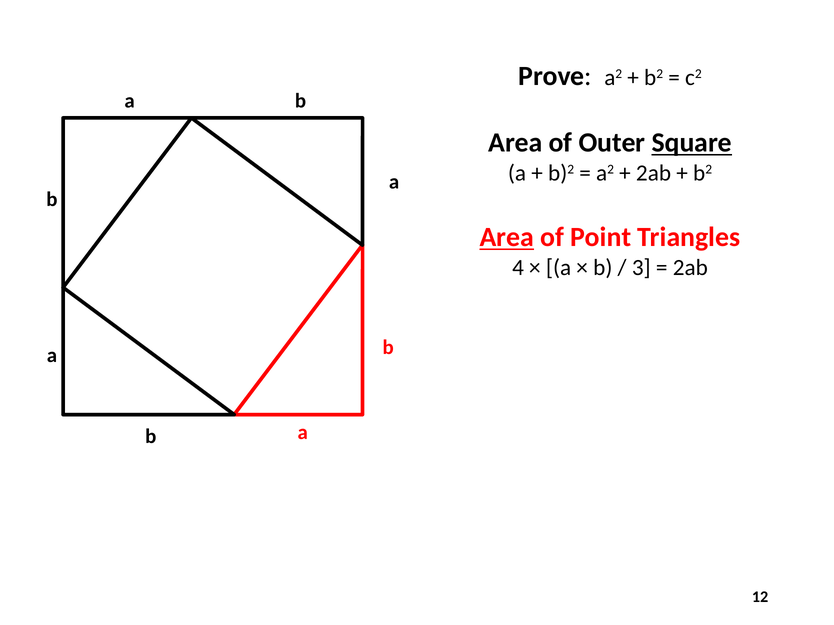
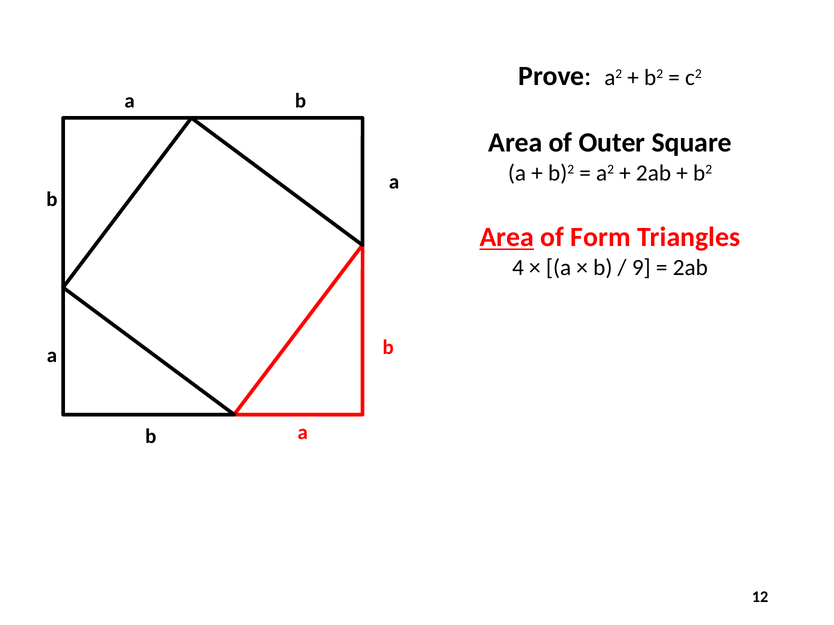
Square underline: present -> none (692, 143)
Point: Point -> Form (601, 237)
3: 3 -> 9 (641, 268)
